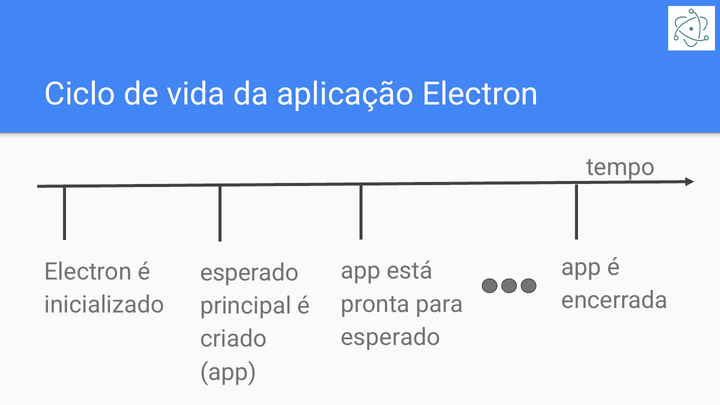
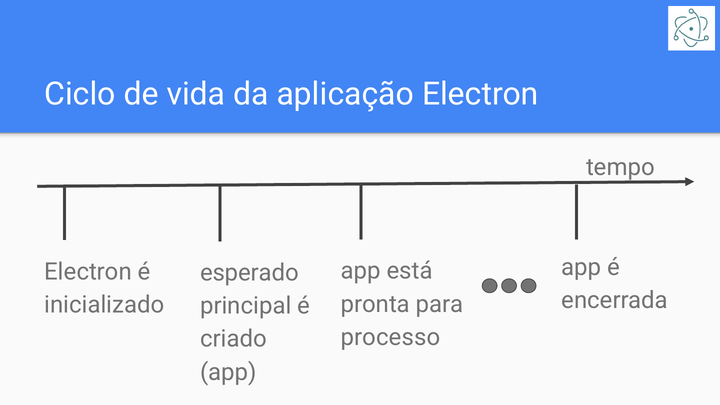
esperado: esperado -> processo (390, 337)
